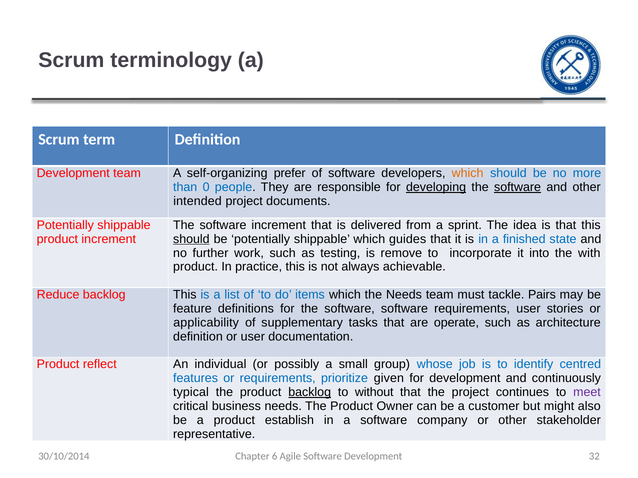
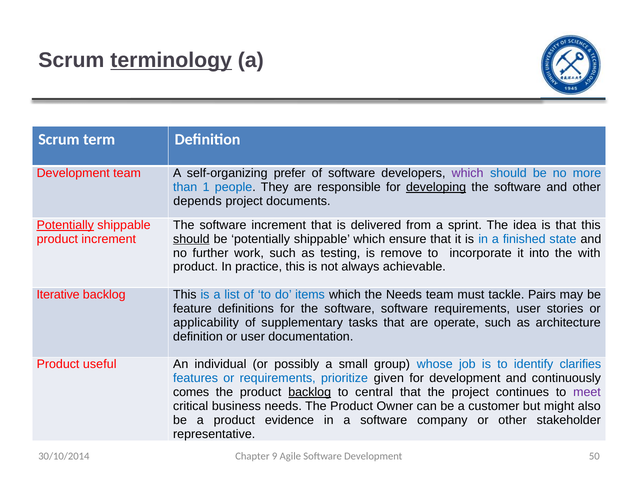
terminology underline: none -> present (171, 61)
which colour: orange -> purple (468, 173)
0: 0 -> 1 (206, 187)
software underline: present -> none (518, 187)
intended: intended -> depends (198, 201)
Potentially underline: none -> present (65, 225)
guides: guides -> ensure (408, 239)
Reduce: Reduce -> Iterative (58, 295)
reflect: reflect -> useful (100, 365)
centred: centred -> clarifies (580, 365)
typical: typical -> comes (191, 393)
without: without -> central (374, 393)
establish: establish -> evidence (289, 421)
6: 6 -> 9 (275, 457)
32: 32 -> 50 (594, 457)
